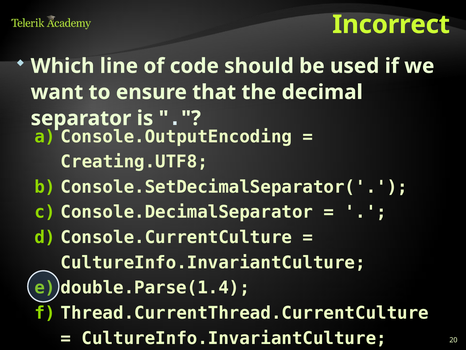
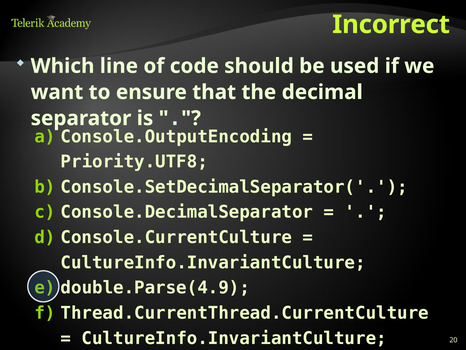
Creating.UTF8: Creating.UTF8 -> Priority.UTF8 (134, 162)
double.Parse(1.4: double.Parse(1.4 -> double.Parse(4.9 (155, 287)
